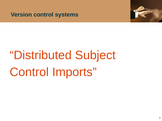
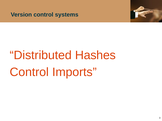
Subject: Subject -> Hashes (95, 55)
